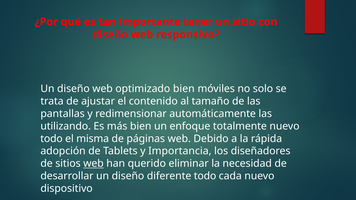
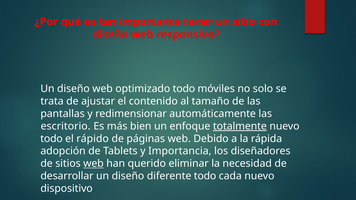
optimizado bien: bien -> todo (184, 89)
utilizando: utilizando -> escritorio (66, 126)
totalmente underline: none -> present (240, 126)
misma: misma -> rápido (93, 139)
